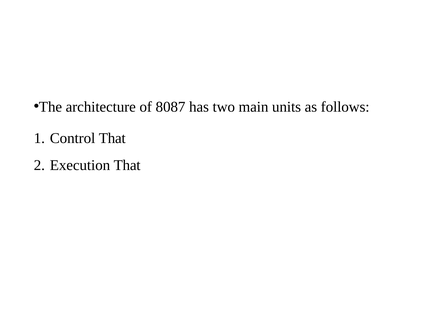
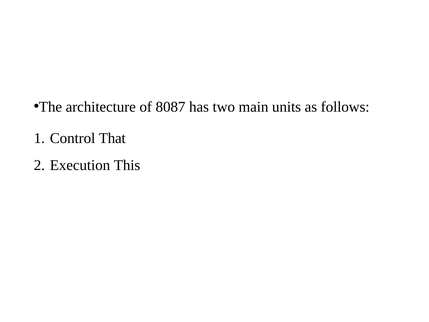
Execution That: That -> This (127, 165)
